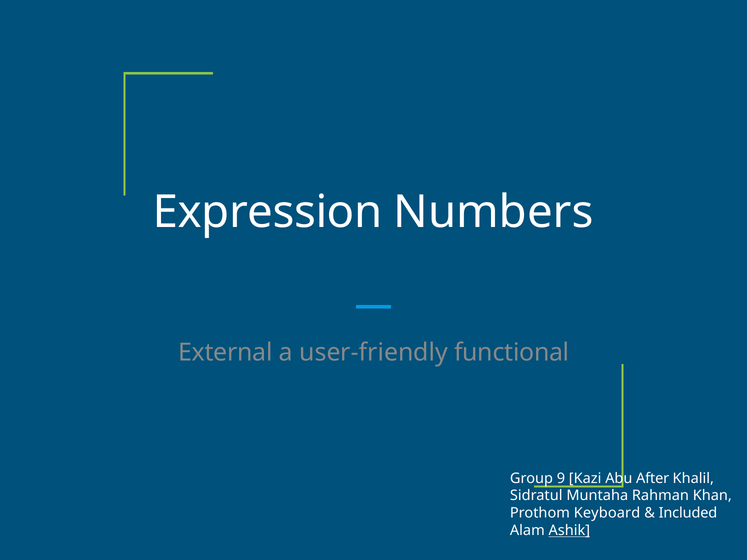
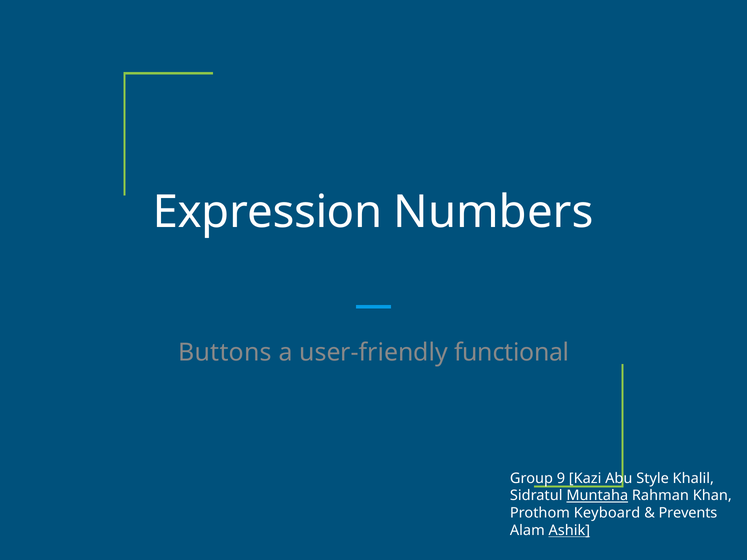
External: External -> Buttons (225, 353)
After: After -> Style (653, 478)
Muntaha underline: none -> present (597, 496)
Included: Included -> Prevents (688, 513)
